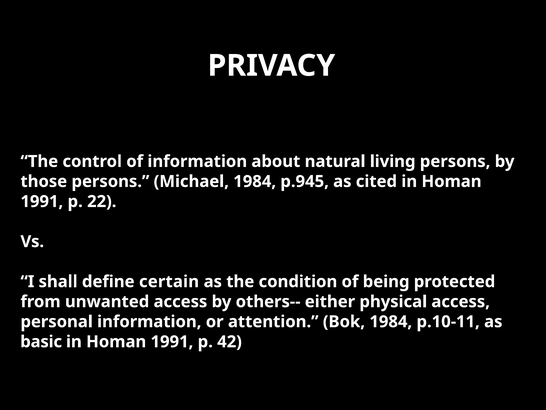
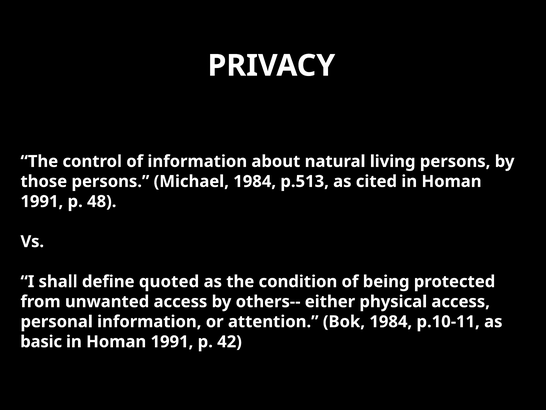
p.945: p.945 -> p.513 (305, 181)
22: 22 -> 48 (102, 201)
certain: certain -> quoted (169, 281)
